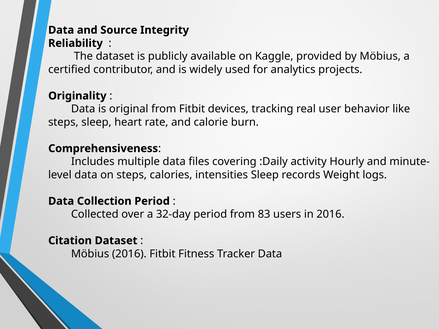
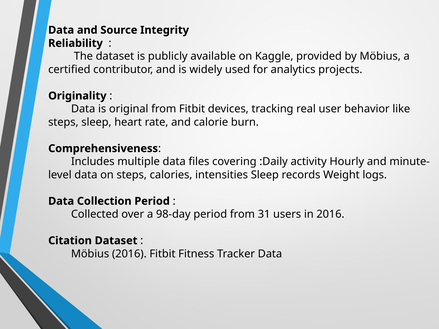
32-day: 32-day -> 98-day (173, 214)
83: 83 -> 31 (264, 214)
